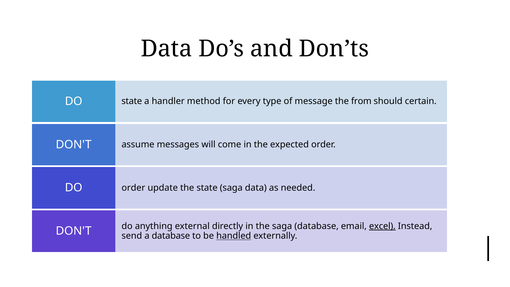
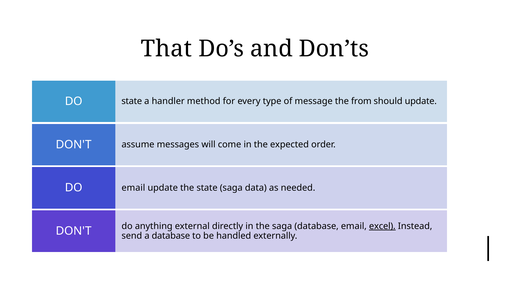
Data: Data -> That (166, 49)
should certain: certain -> update (421, 101)
order: order -> email (133, 188)
handled underline: present -> none (234, 236)
